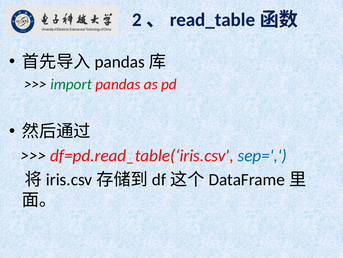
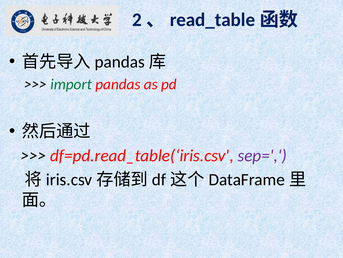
sep= colour: blue -> purple (262, 155)
